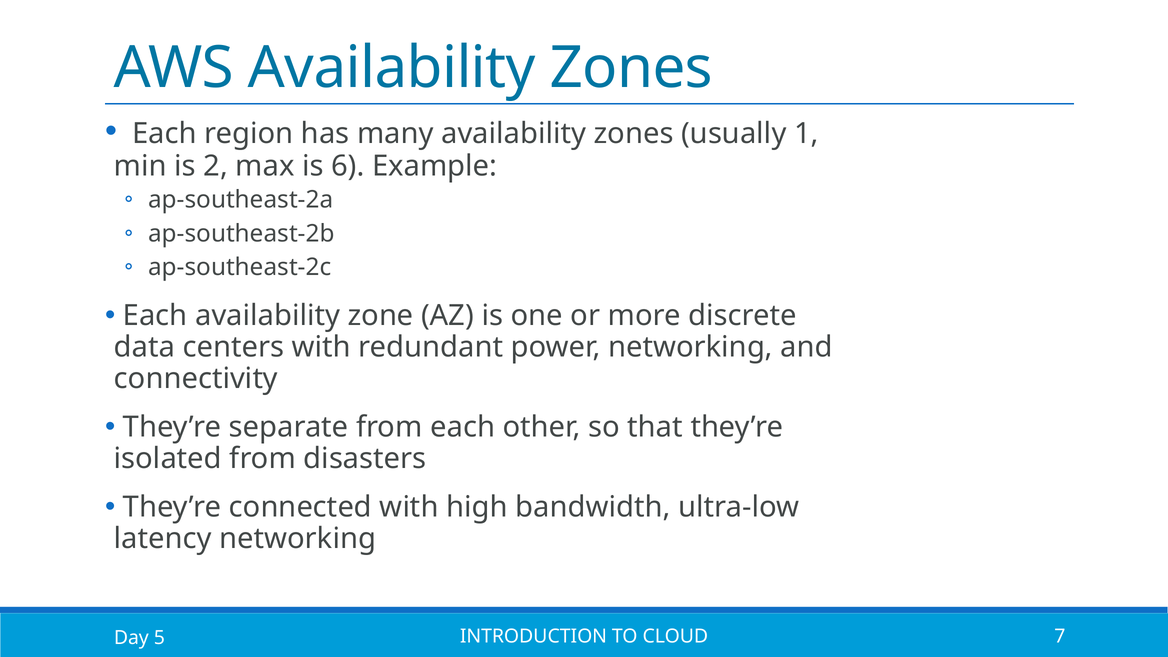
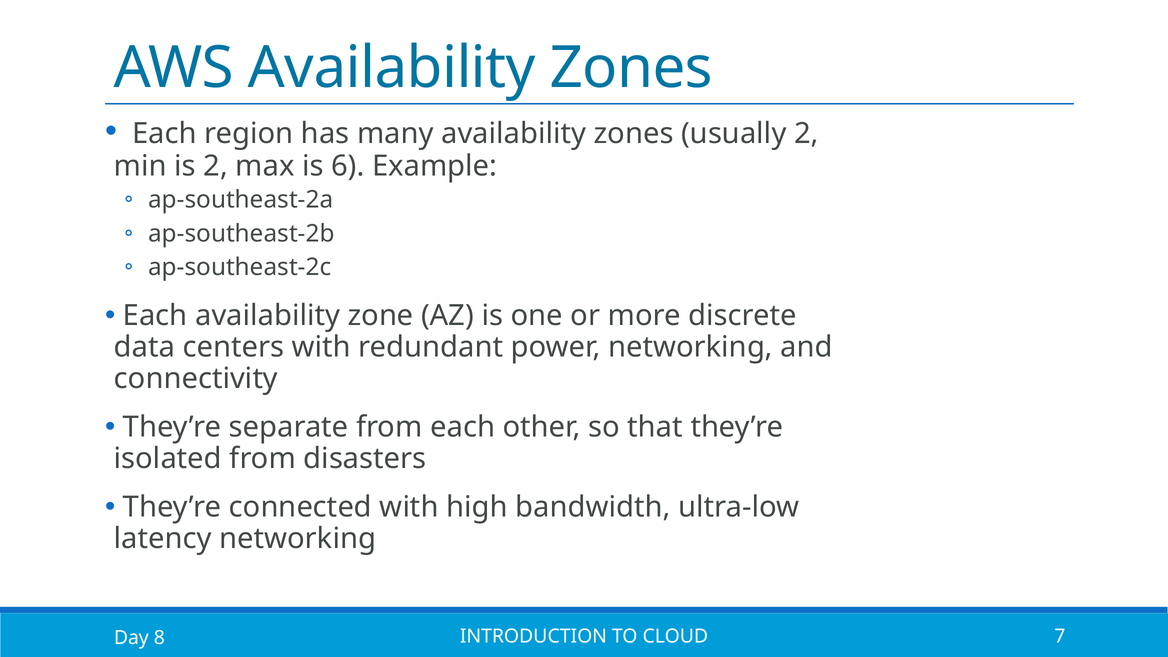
usually 1: 1 -> 2 (806, 134)
5: 5 -> 8 (159, 638)
